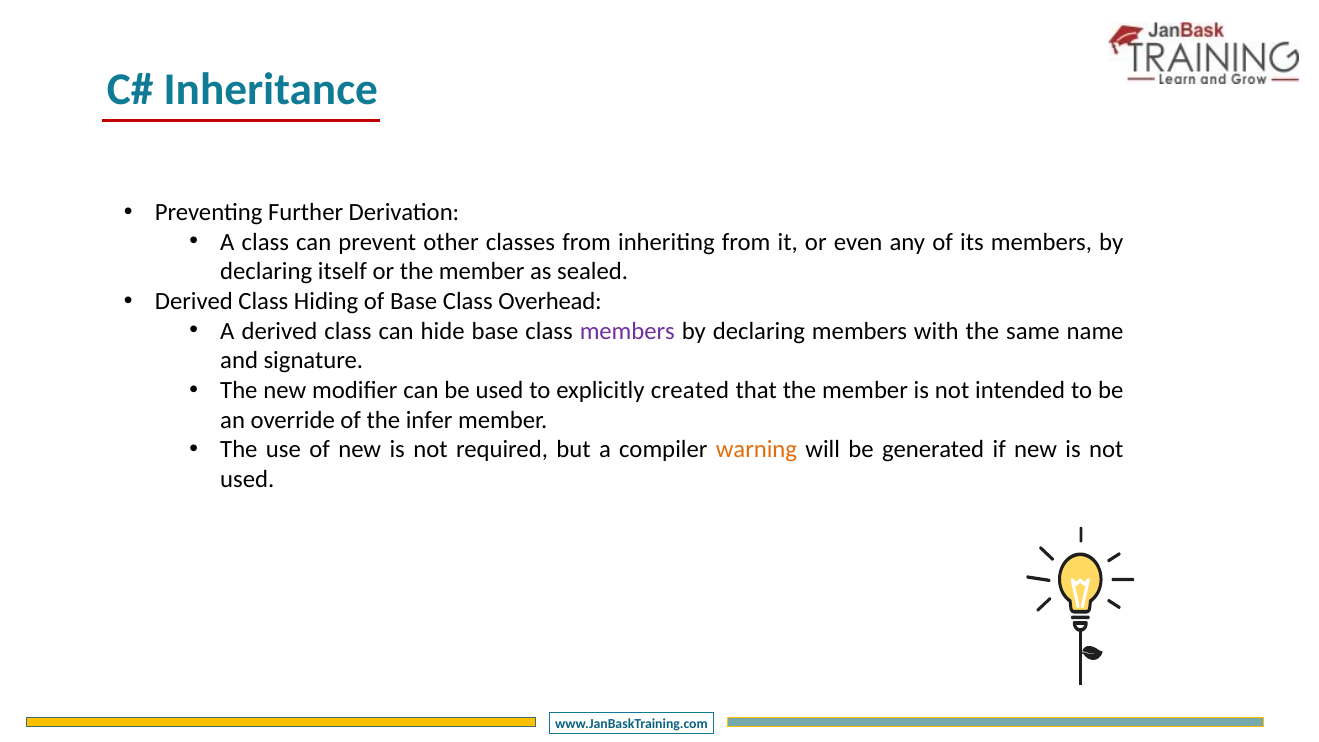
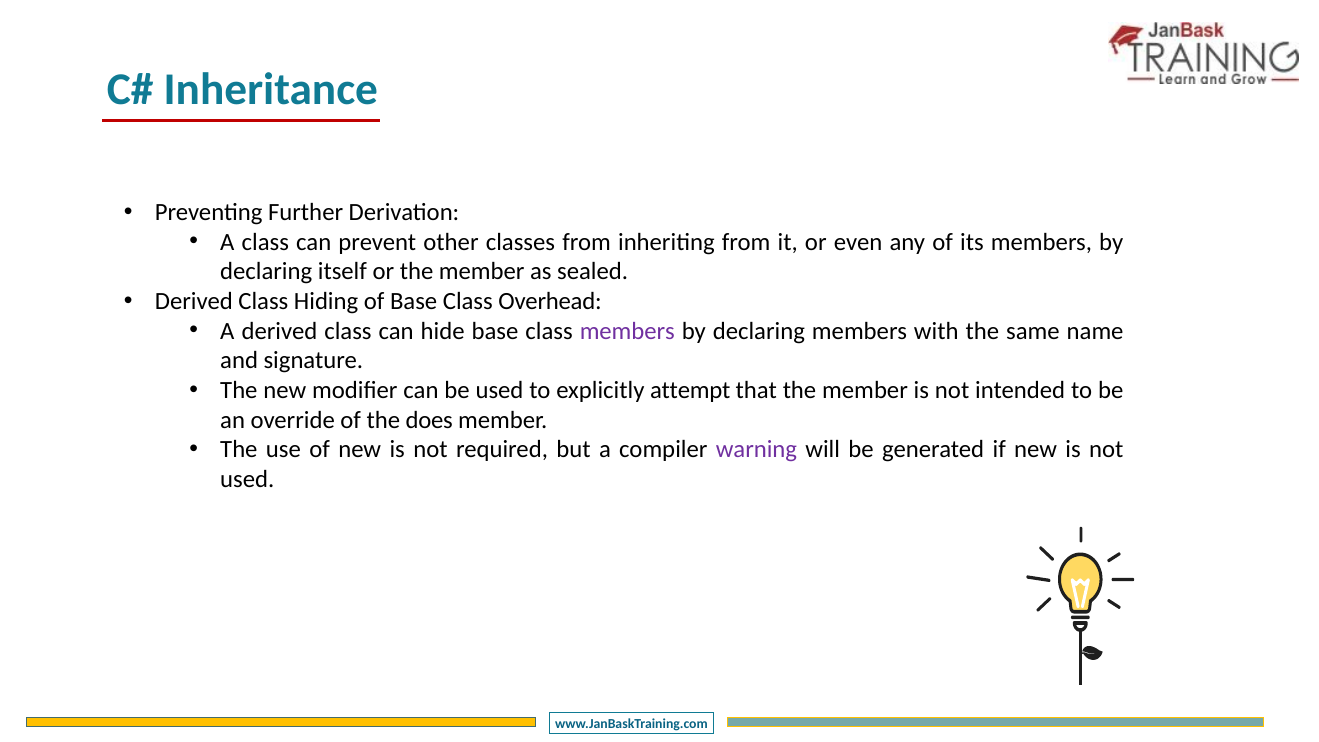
created: created -> attempt (690, 390)
infer: infer -> does (429, 420)
warning colour: orange -> purple (756, 450)
